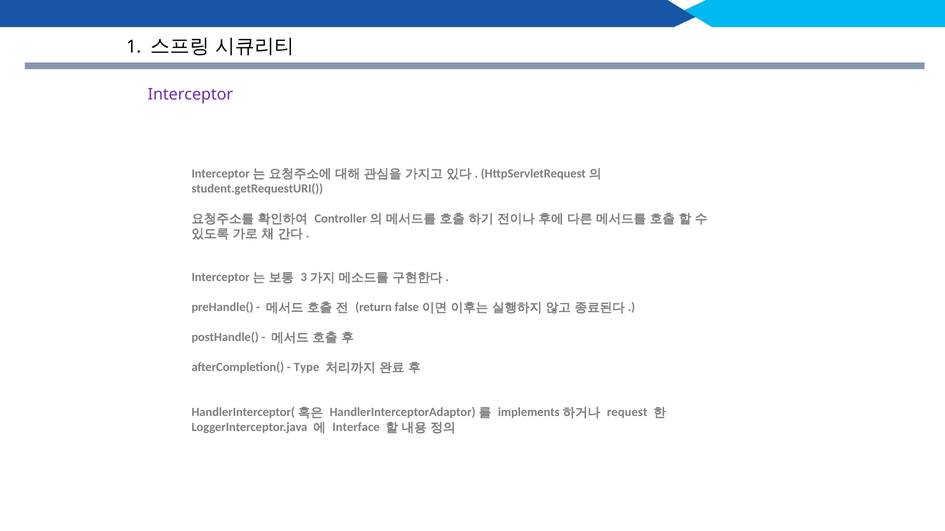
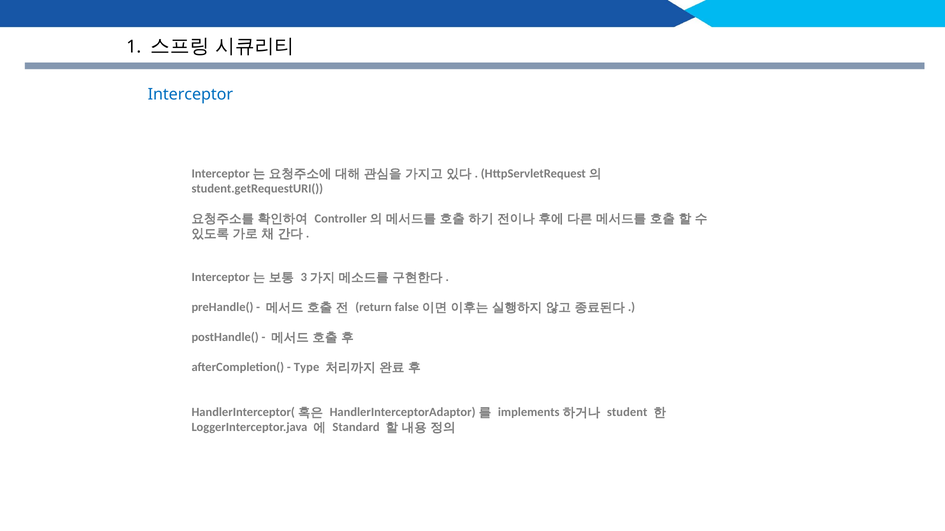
Interceptor colour: purple -> blue (190, 95)
request: request -> student (627, 413)
Interface: Interface -> Standard (356, 428)
